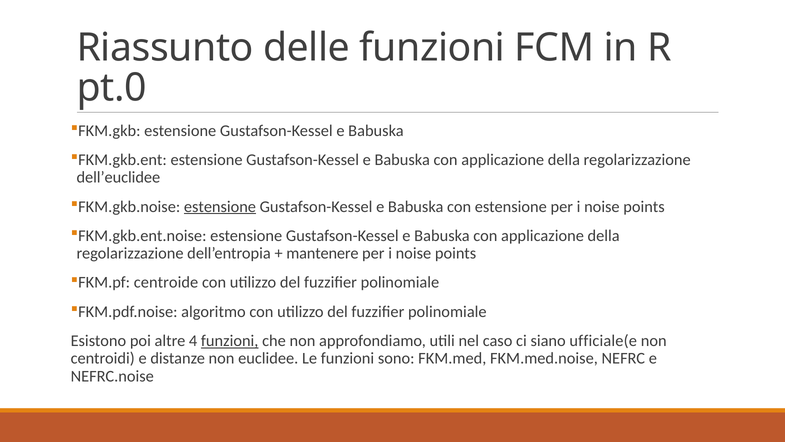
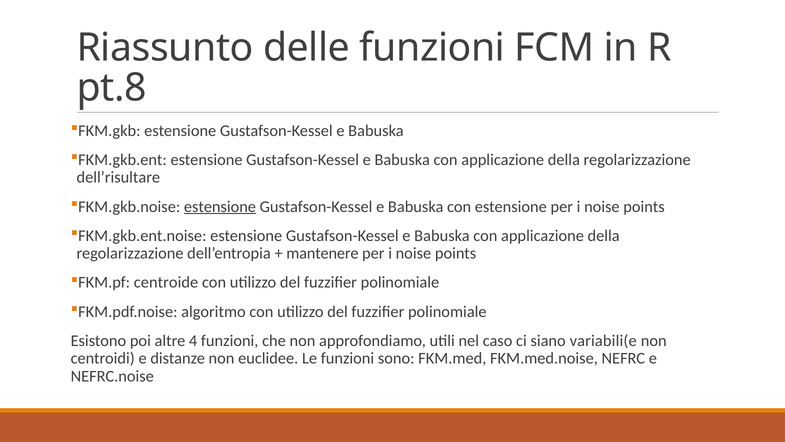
pt.0: pt.0 -> pt.8 (112, 88)
dell’euclidee: dell’euclidee -> dell’risultare (118, 177)
funzioni underline: present -> none (230, 341)
ufficiale(e: ufficiale(e -> variabili(e (603, 341)
